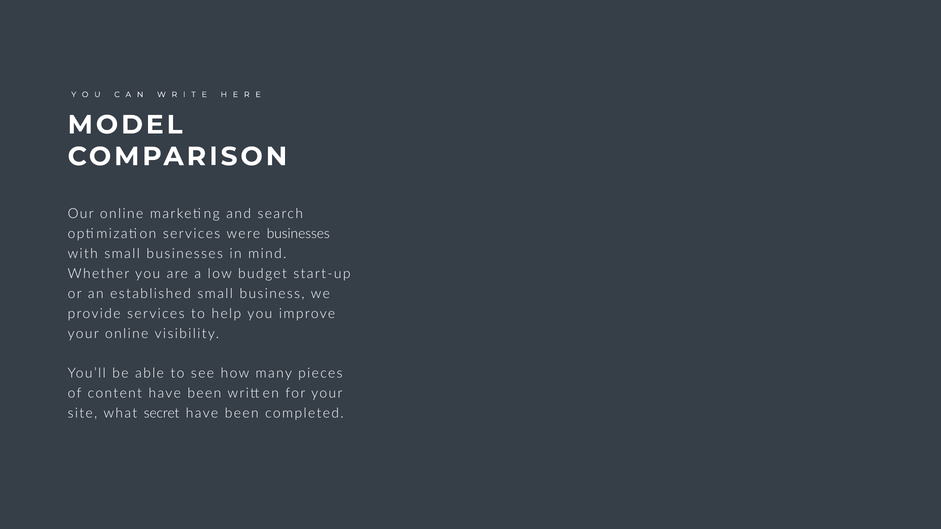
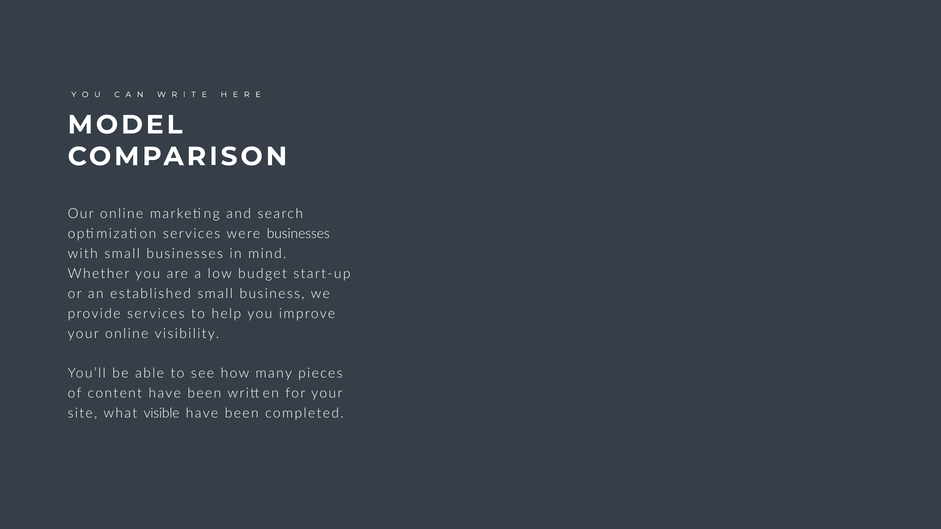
secret: secret -> visible (162, 414)
